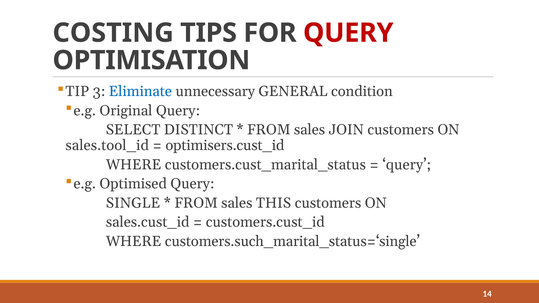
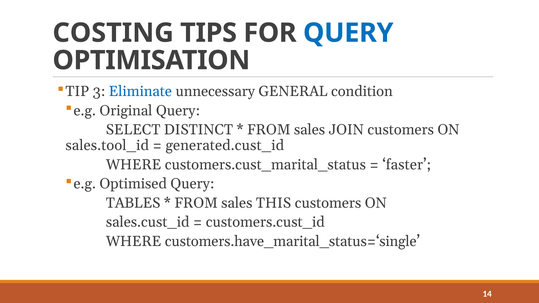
QUERY colour: red -> blue (348, 33)
optimisers.cust_id: optimisers.cust_id -> generated.cust_id (225, 146)
query: query -> faster (407, 165)
SINGLE: SINGLE -> TABLES (133, 203)
customers.such_marital_status=‘single: customers.such_marital_status=‘single -> customers.have_marital_status=‘single (292, 241)
